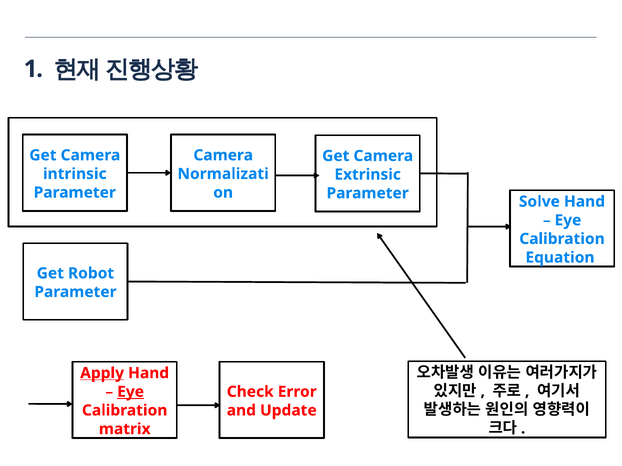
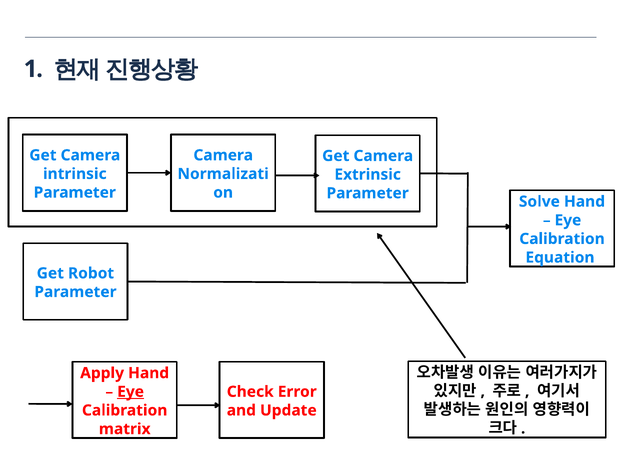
Apply underline: present -> none (102, 373)
